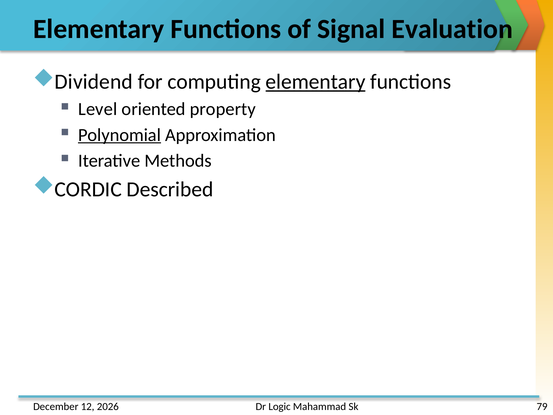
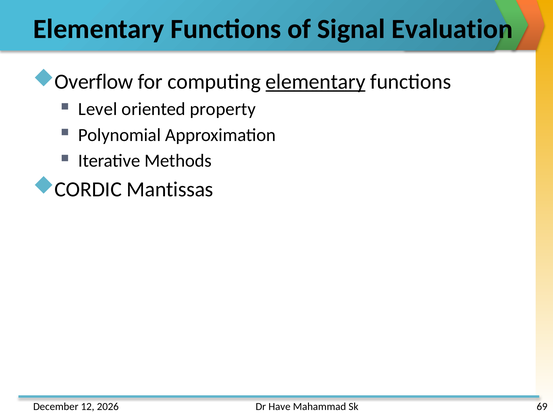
Dividend: Dividend -> Overflow (94, 82)
Polynomial underline: present -> none (120, 135)
Described: Described -> Mantissas (170, 189)
Logic: Logic -> Have (279, 406)
79: 79 -> 69 (542, 406)
